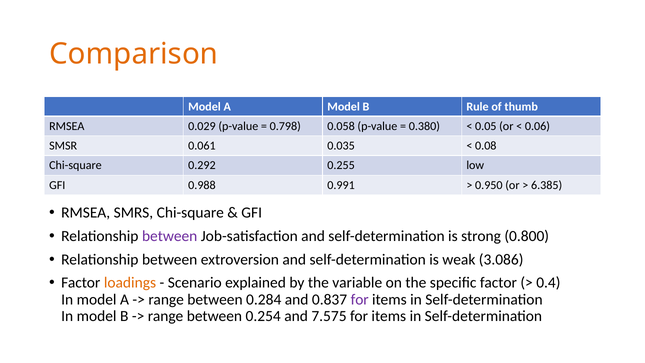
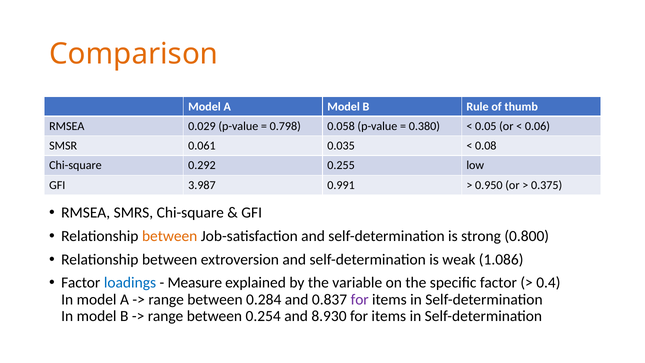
0.988: 0.988 -> 3.987 (202, 185)
6.385: 6.385 -> 0.375 (547, 185)
between colour: purple -> orange (170, 236)
3.086: 3.086 -> 1.086 (501, 259)
loadings colour: orange -> blue (130, 283)
Scenario: Scenario -> Measure (195, 283)
7.575: 7.575 -> 8.930 (329, 316)
